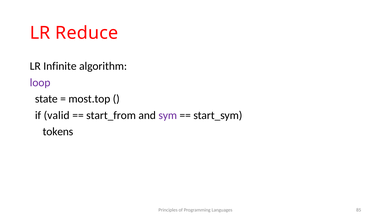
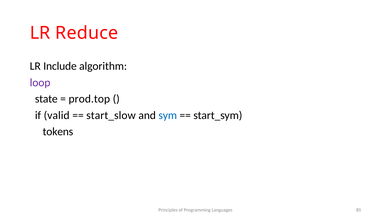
Infinite: Infinite -> Include (60, 66)
most.top: most.top -> prod.top (89, 99)
start_from: start_from -> start_slow (111, 115)
sym colour: purple -> blue (168, 115)
